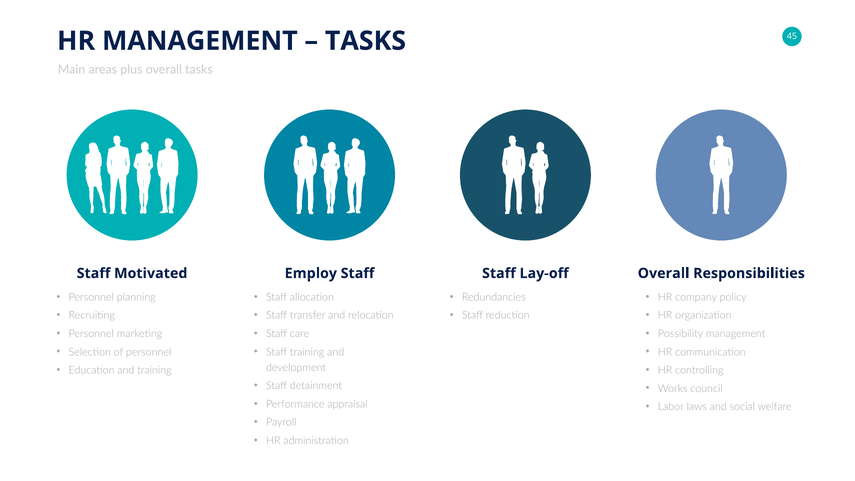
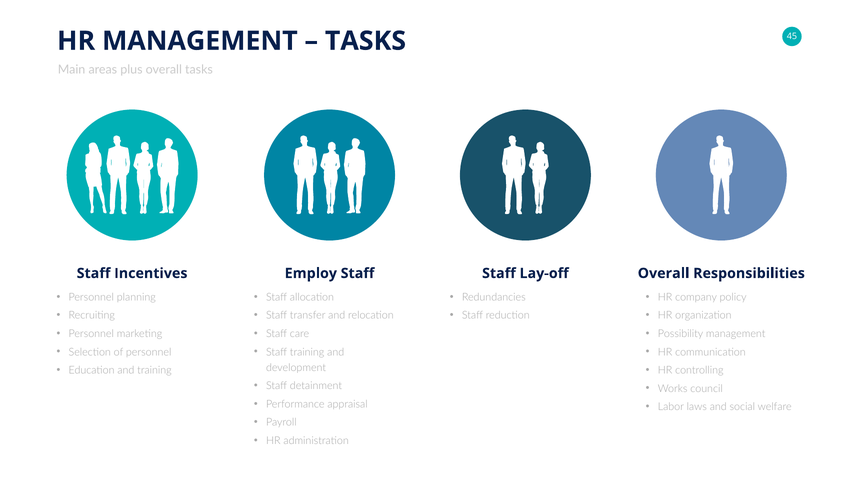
Motivated: Motivated -> Incentives (151, 273)
